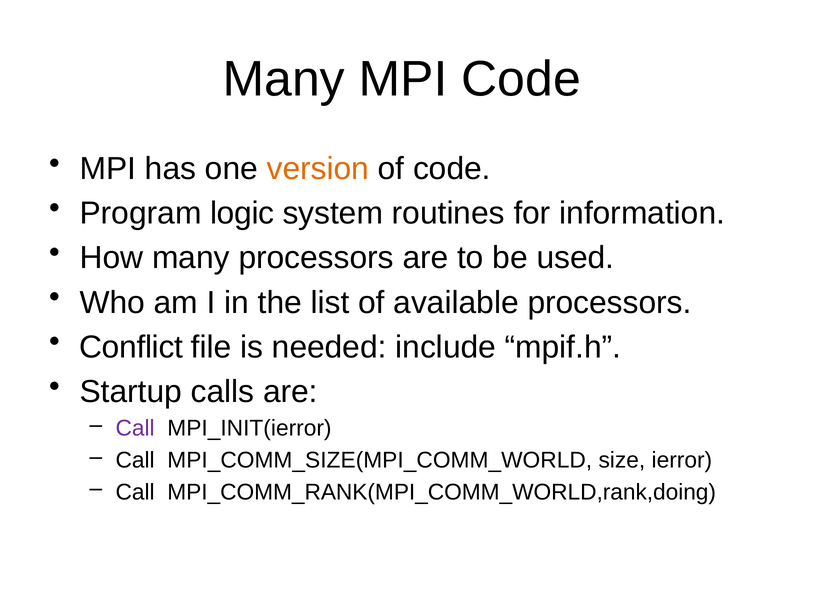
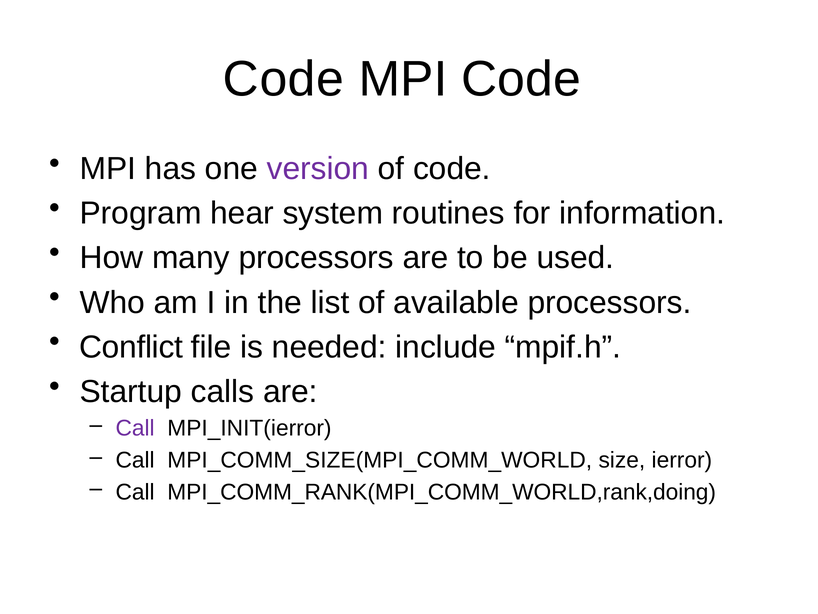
Many: Many -> Code (283, 79)
version colour: orange -> purple (318, 169)
logic: logic -> hear (242, 213)
